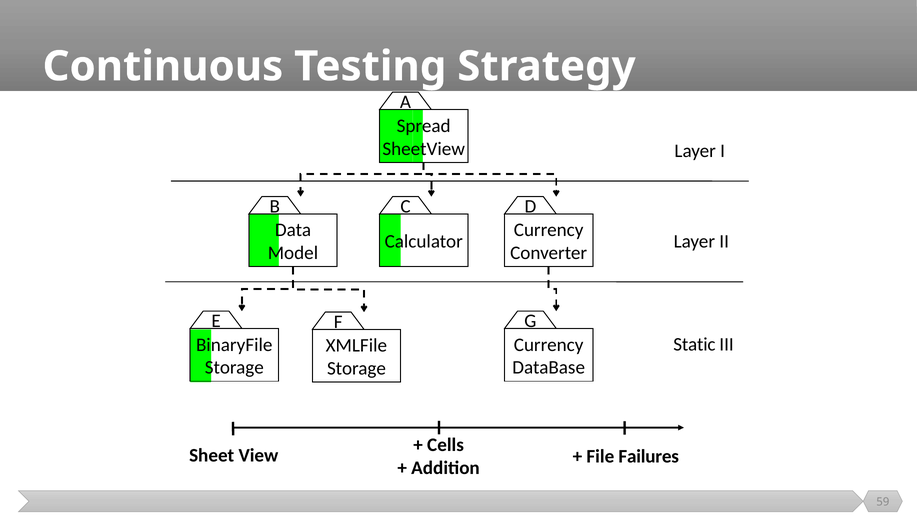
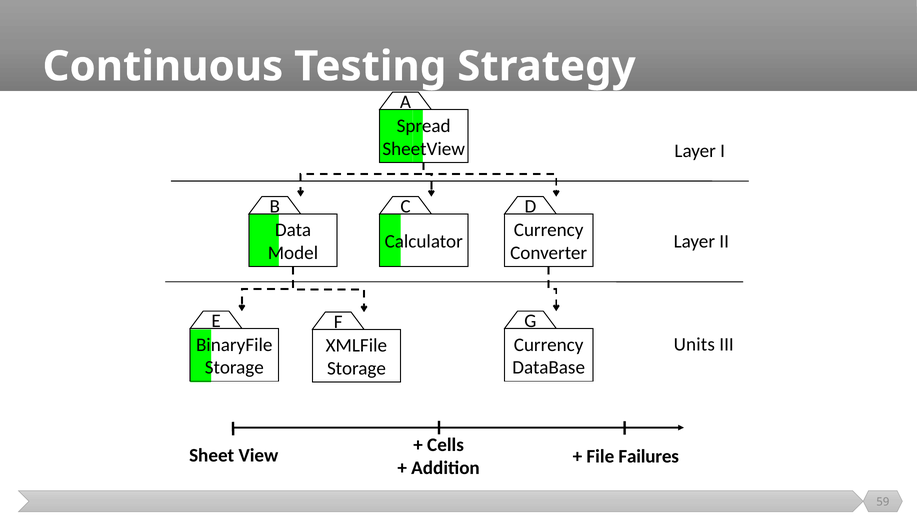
Static: Static -> Units (694, 344)
